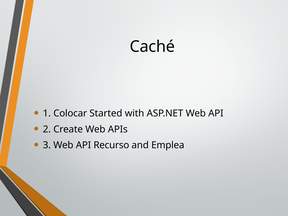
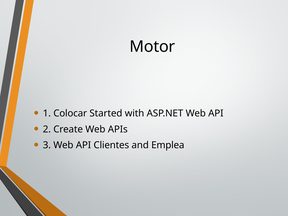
Caché: Caché -> Motor (152, 47)
Recurso: Recurso -> Clientes (111, 145)
